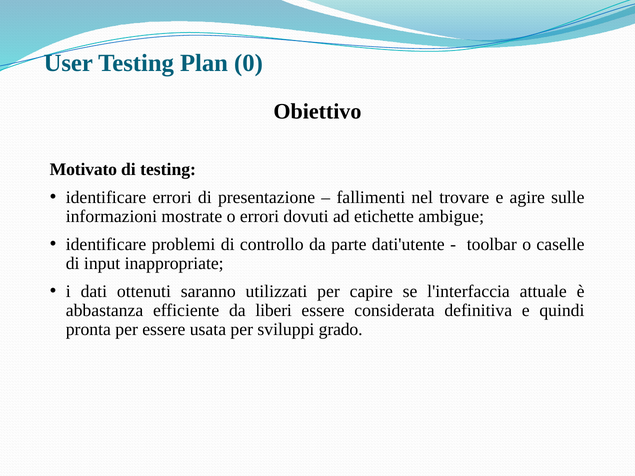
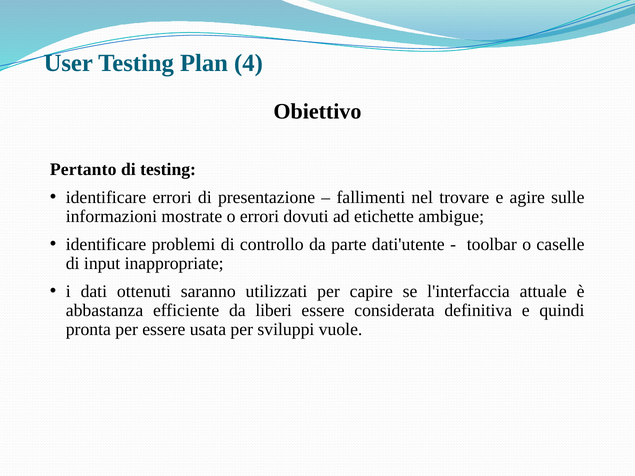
0: 0 -> 4 (248, 63)
Motivato: Motivato -> Pertanto (83, 170)
grado: grado -> vuole (341, 330)
